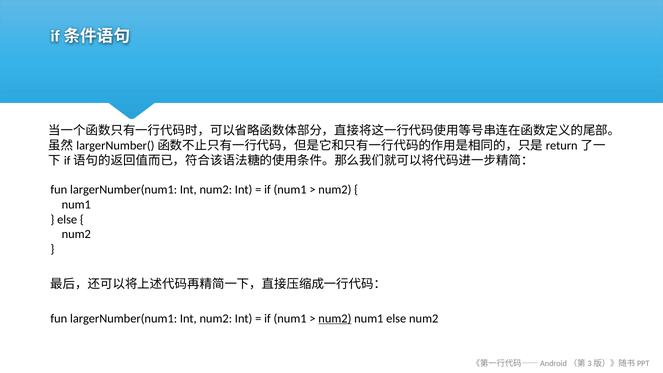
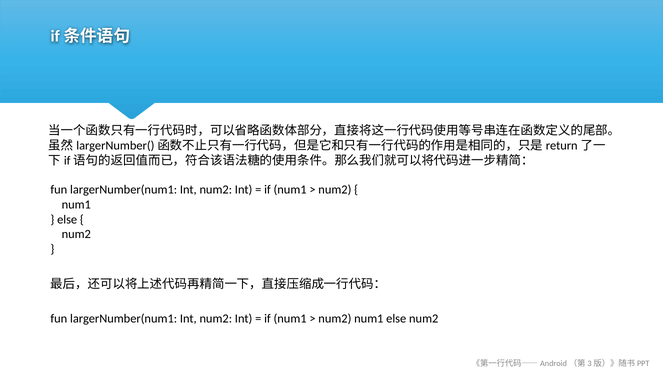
num2 underline: present -> none (335, 318)
